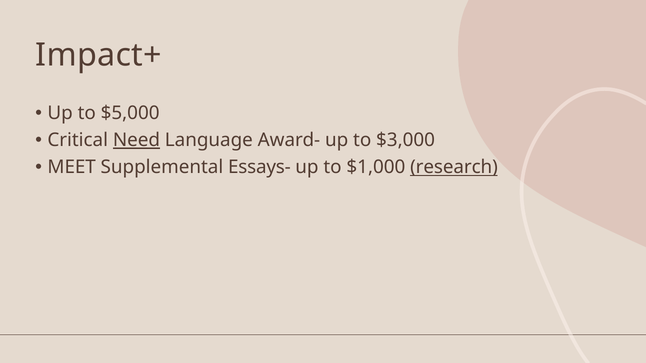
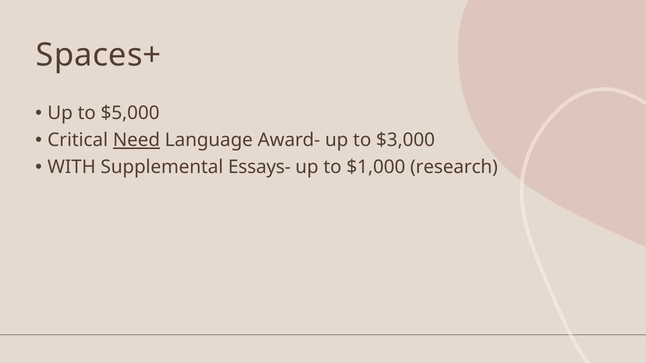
Impact+: Impact+ -> Spaces+ (99, 55)
MEET: MEET -> WITH (72, 167)
research underline: present -> none (454, 167)
